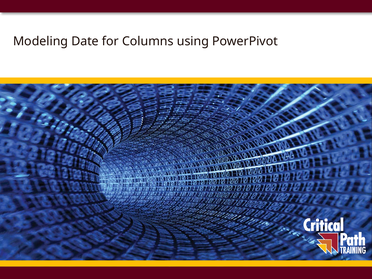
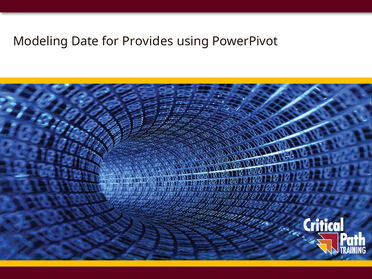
Columns: Columns -> Provides (148, 41)
